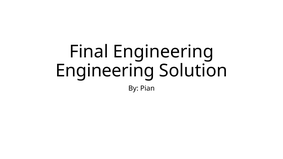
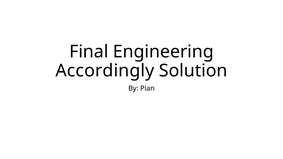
Engineering: Engineering -> Accordingly (105, 71)
